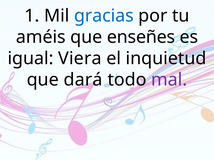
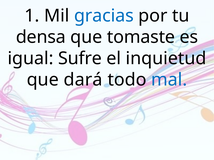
améis: améis -> densa (41, 37)
enseñes: enseñes -> tomaste (141, 37)
Viera: Viera -> Sufre (80, 59)
mal colour: purple -> blue (169, 80)
